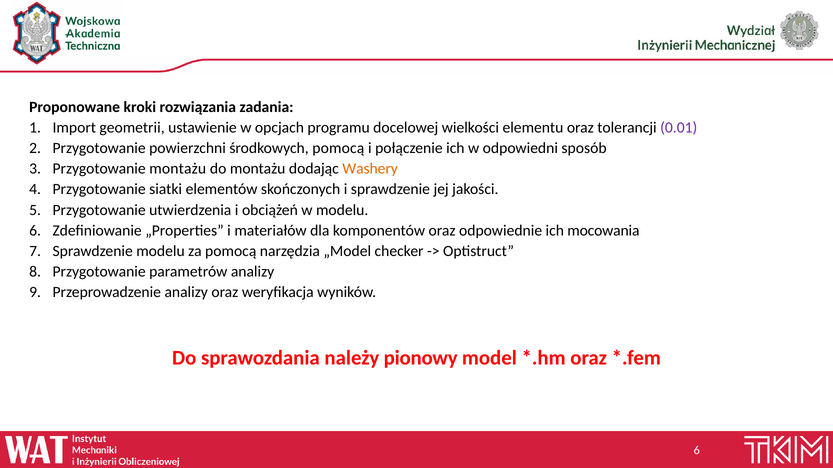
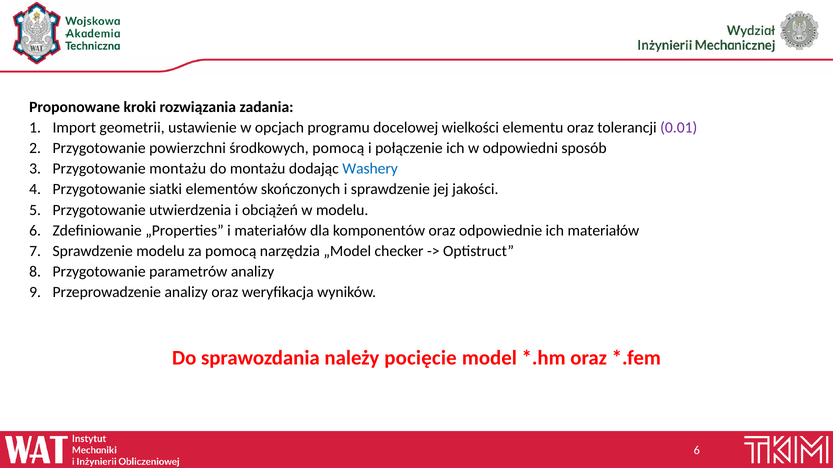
Washery colour: orange -> blue (370, 169)
ich mocowania: mocowania -> materiałów (603, 231)
pionowy: pionowy -> pocięcie (420, 359)
